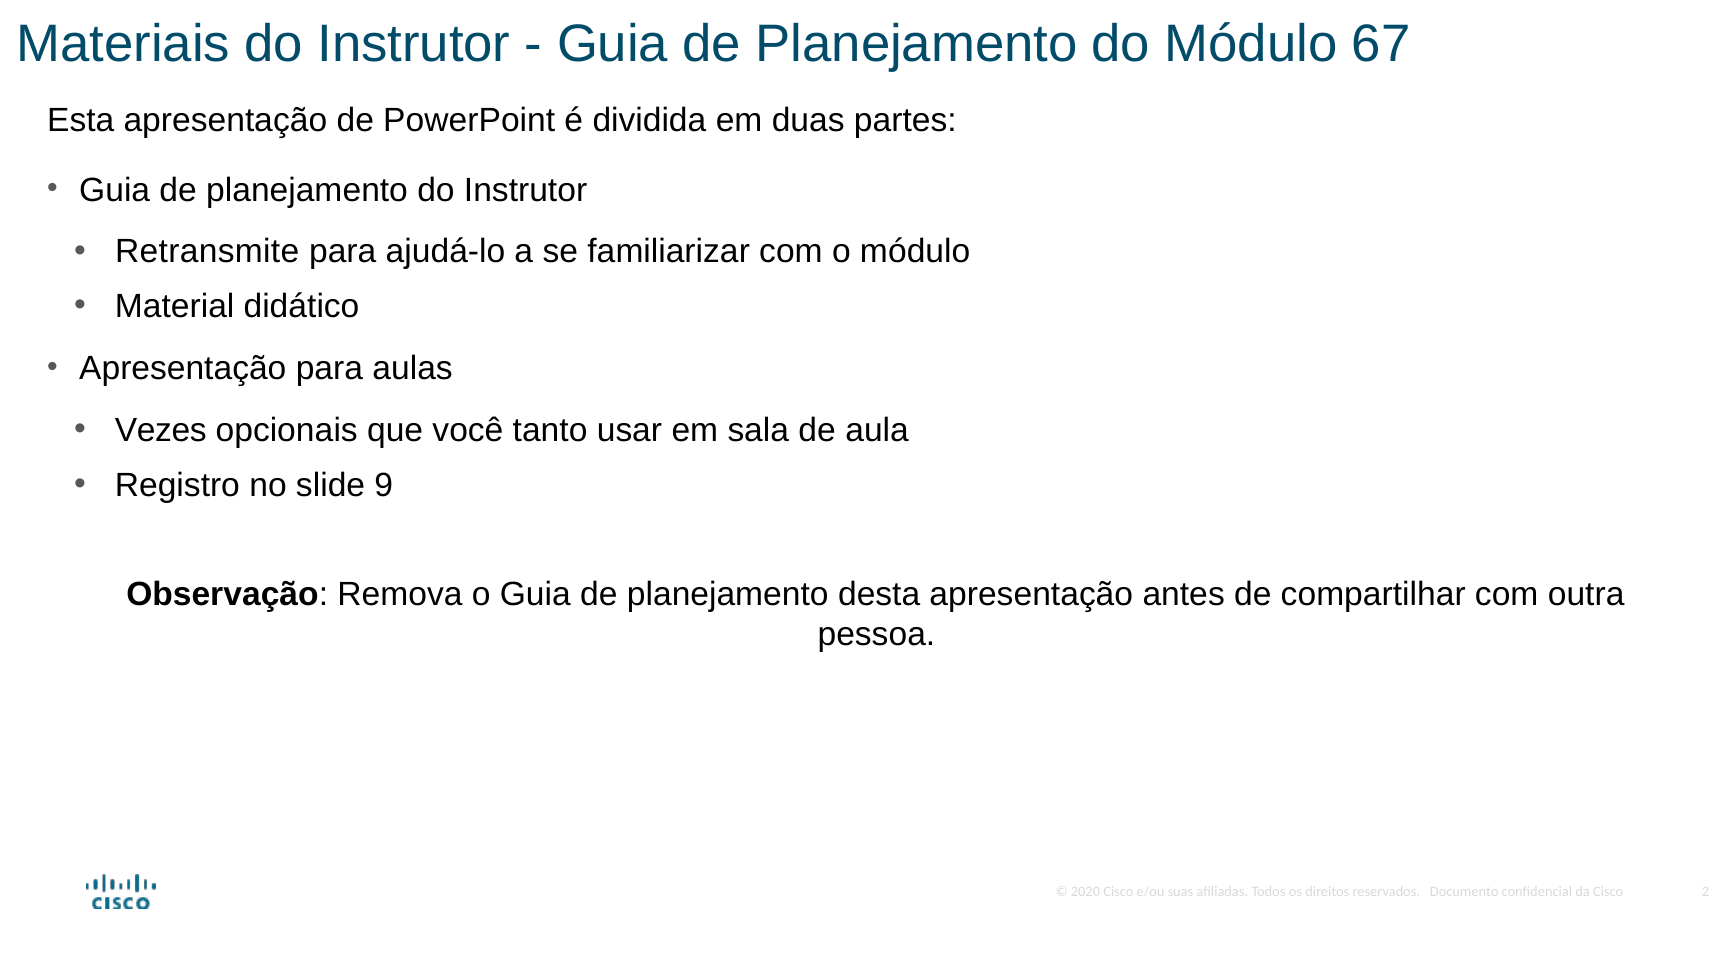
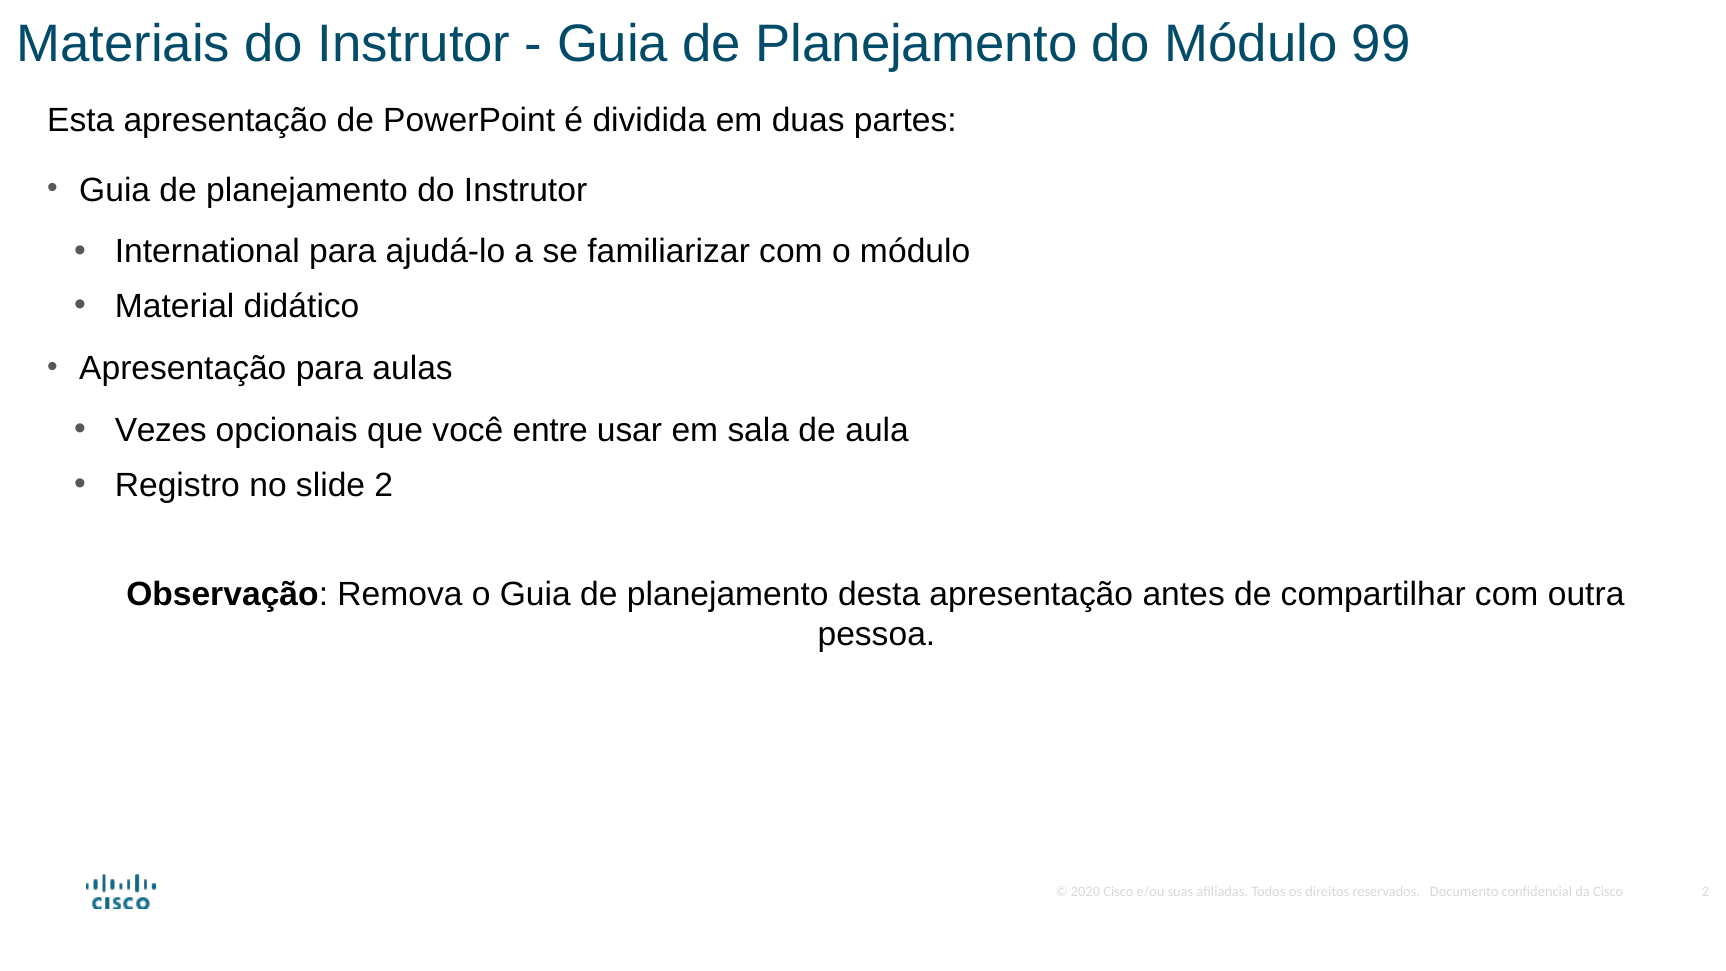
67: 67 -> 99 (1381, 44)
Retransmite: Retransmite -> International (207, 252)
tanto: tanto -> entre (550, 430)
slide 9: 9 -> 2 (384, 485)
